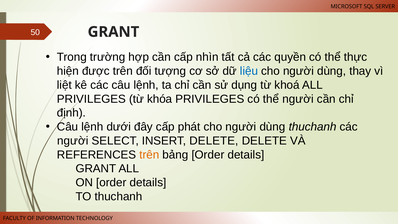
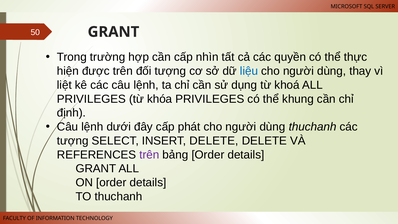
thể người: người -> khung (298, 99)
người: người -> tượng (73, 141)
trên colour: orange -> purple (149, 155)
